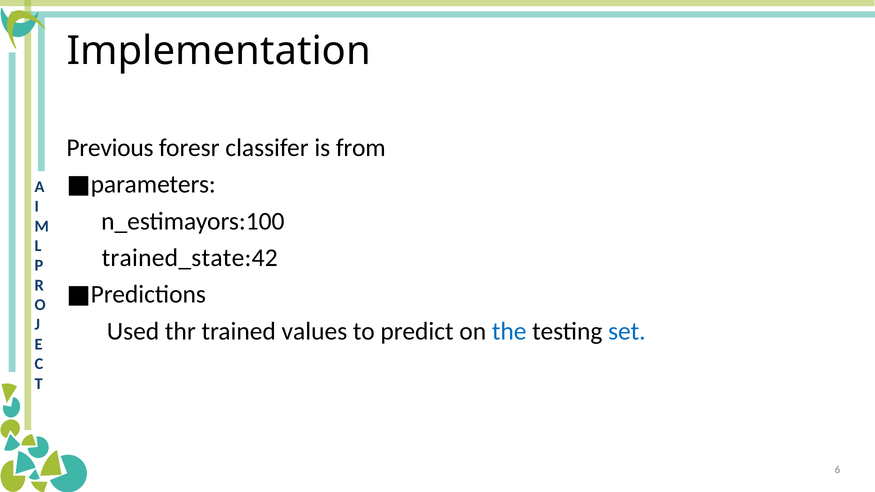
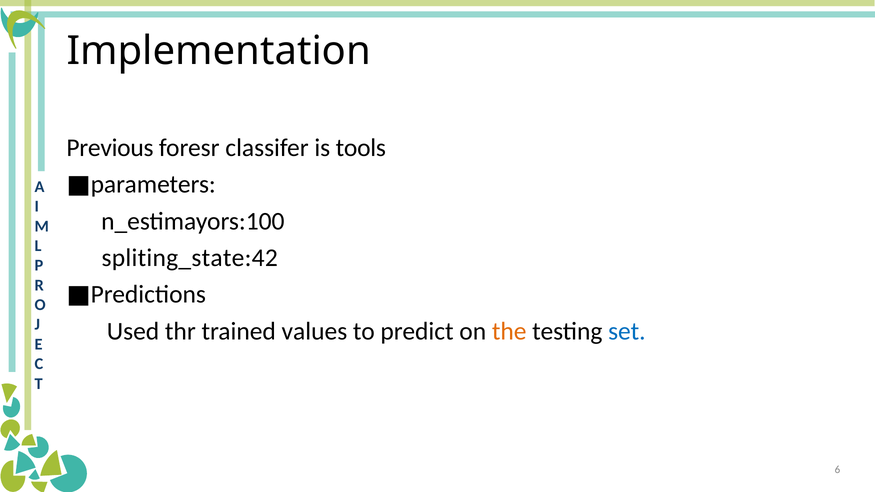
from: from -> tools (361, 148)
trained_state:42: trained_state:42 -> spliting_state:42 (190, 258)
the colour: blue -> orange (509, 331)
